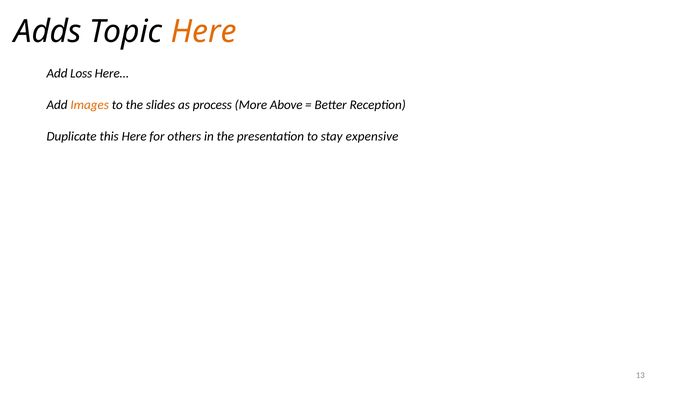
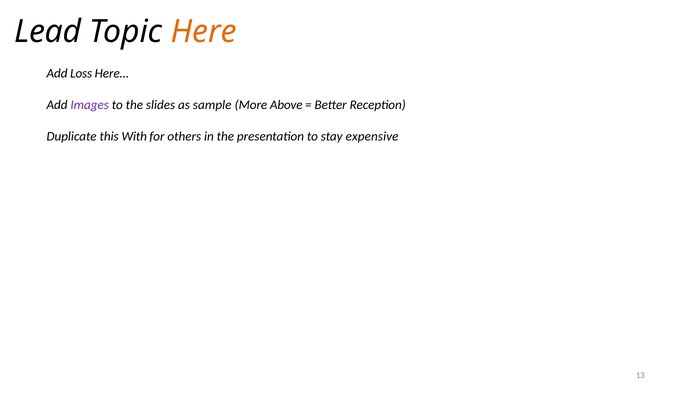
Adds: Adds -> Lead (48, 32)
Images colour: orange -> purple (90, 105)
process: process -> sample (212, 105)
this Here: Here -> With (134, 136)
